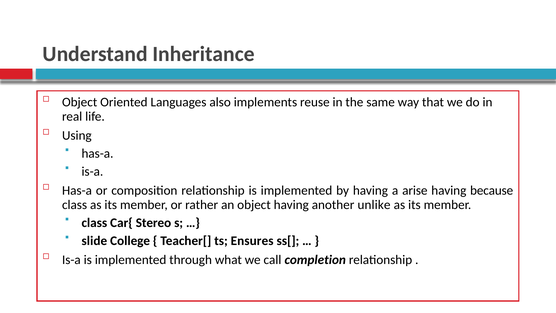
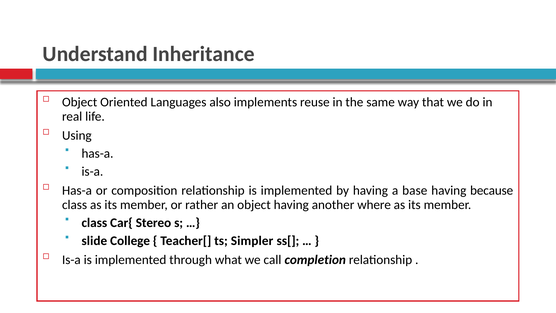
arise: arise -> base (415, 191)
unlike: unlike -> where (374, 205)
Ensures: Ensures -> Simpler (252, 241)
